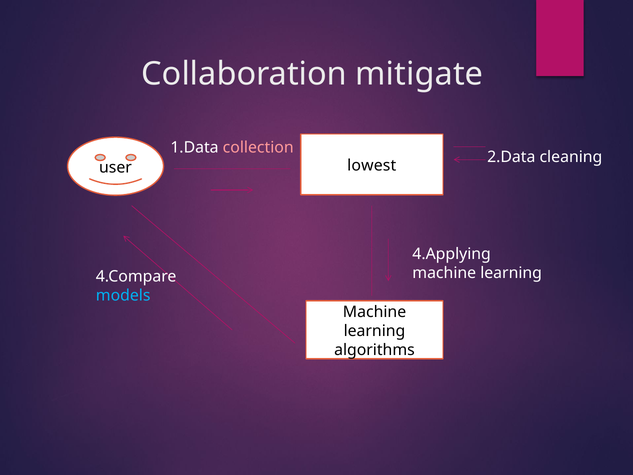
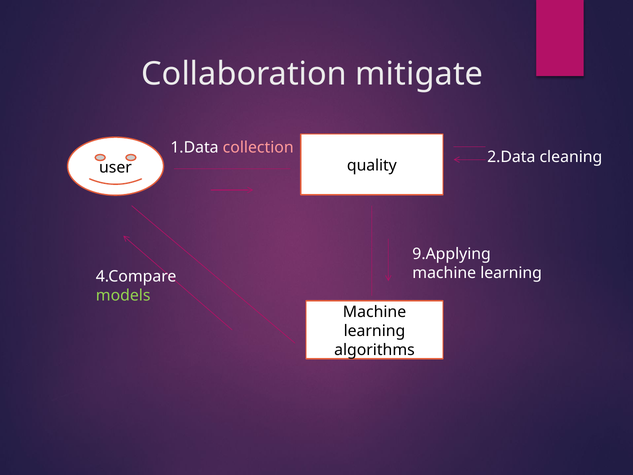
lowest: lowest -> quality (372, 165)
4.Applying: 4.Applying -> 9.Applying (452, 254)
models colour: light blue -> light green (123, 295)
